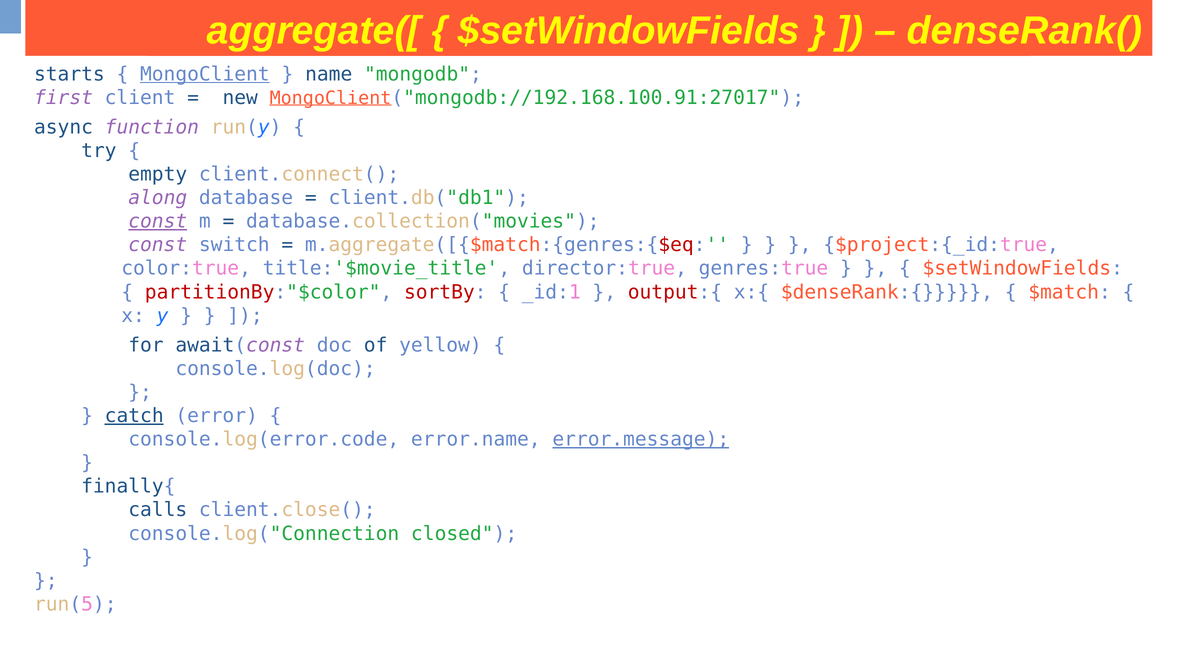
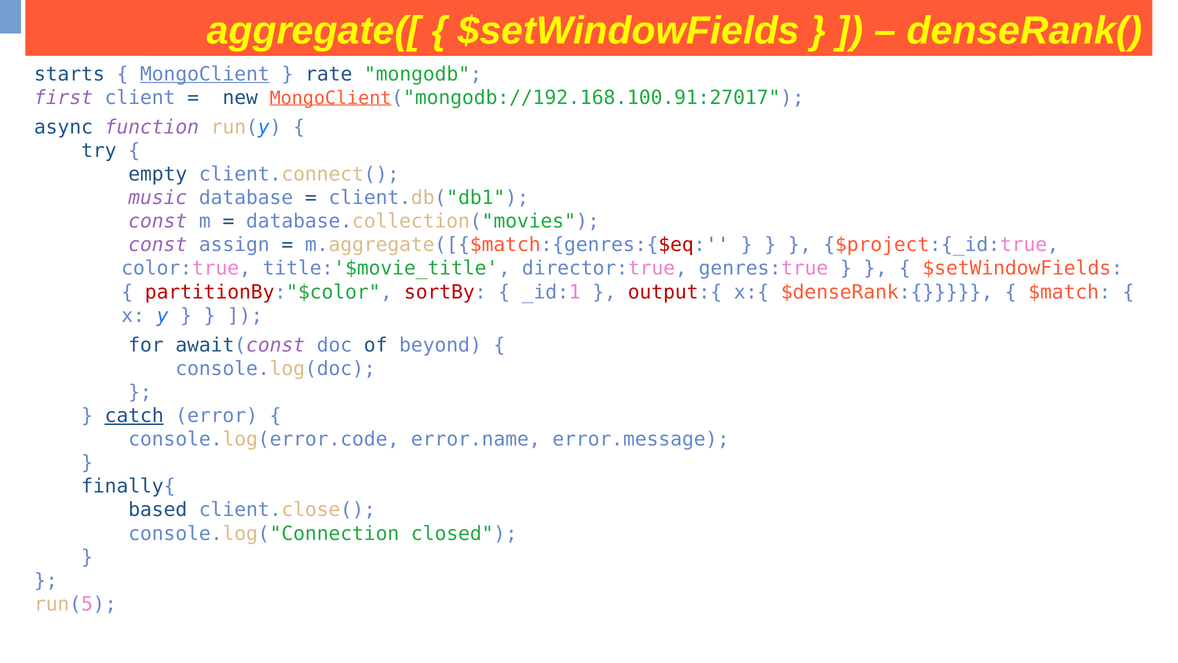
name: name -> rate (329, 74)
along: along -> music (158, 198)
const underline: present -> none (158, 221)
switch: switch -> assign (234, 245)
yellow: yellow -> beyond (440, 345)
error.message underline: present -> none (641, 439)
calls: calls -> based (158, 510)
